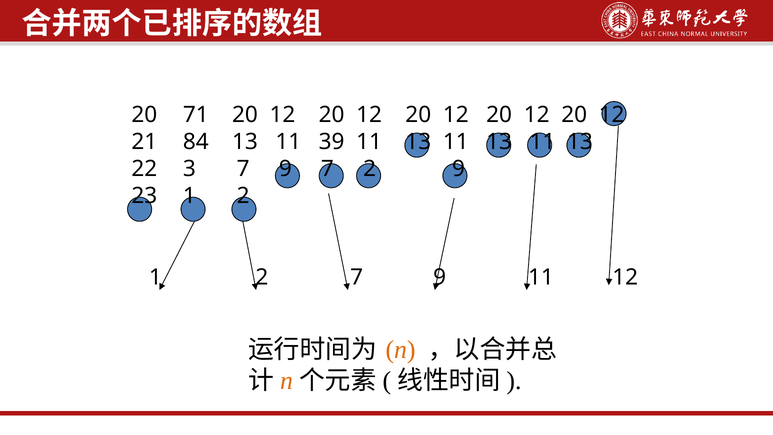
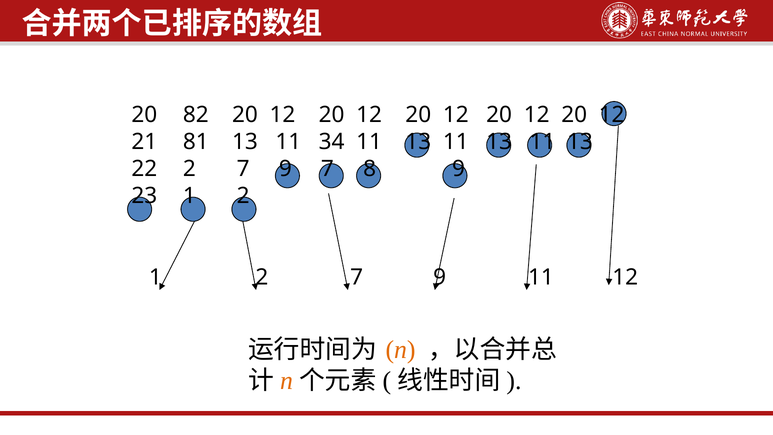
71: 71 -> 82 (196, 115)
84: 84 -> 81 (196, 142)
39: 39 -> 34 (332, 142)
3: 3 -> 2 (189, 169)
7 2: 2 -> 8 (370, 169)
